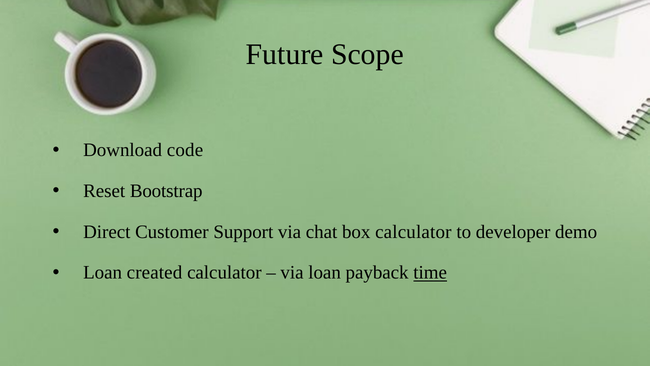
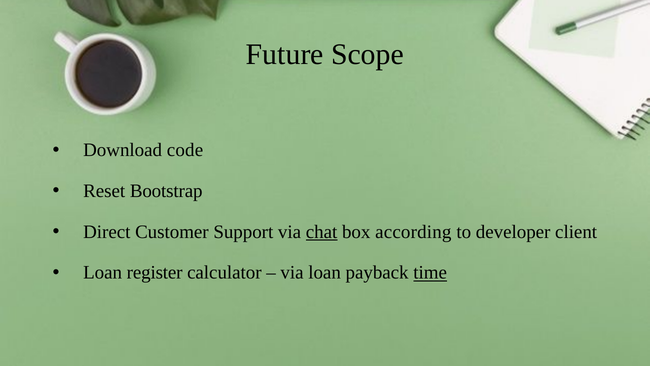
chat underline: none -> present (322, 232)
box calculator: calculator -> according (413, 232)
demo: demo -> client (576, 232)
created: created -> register (155, 272)
